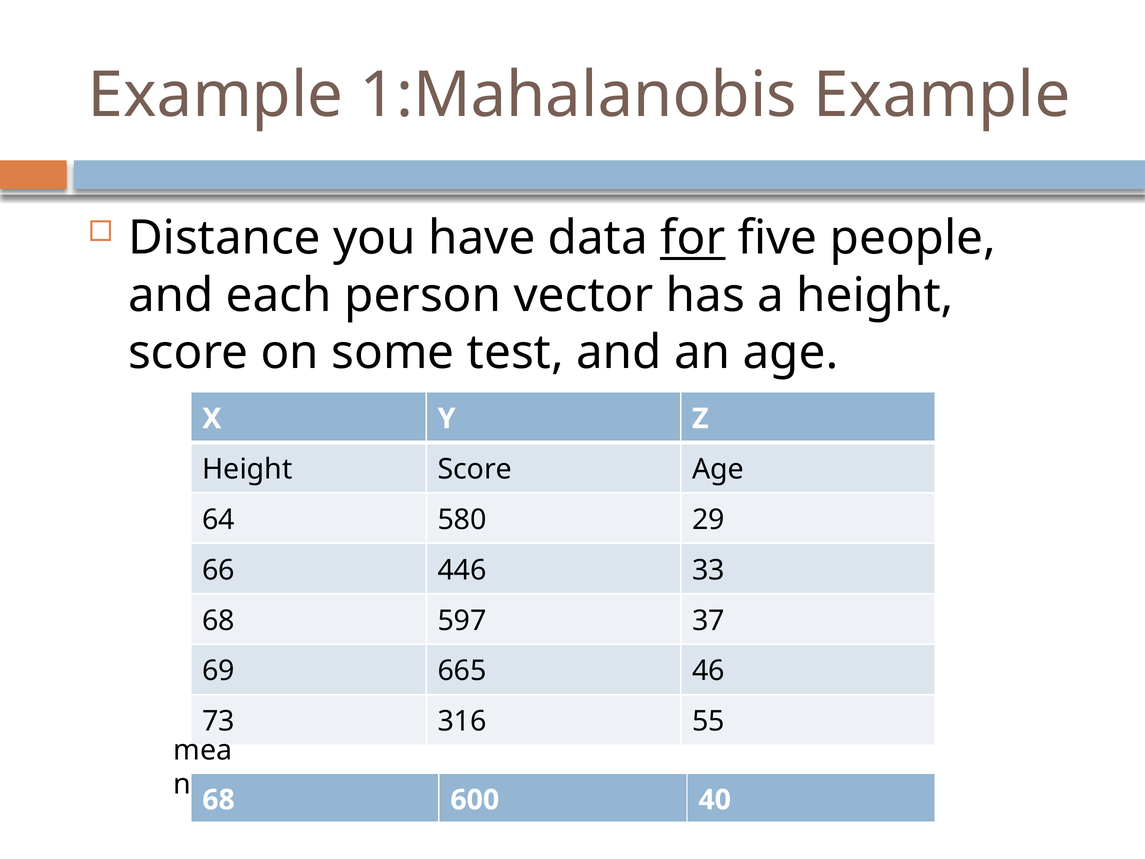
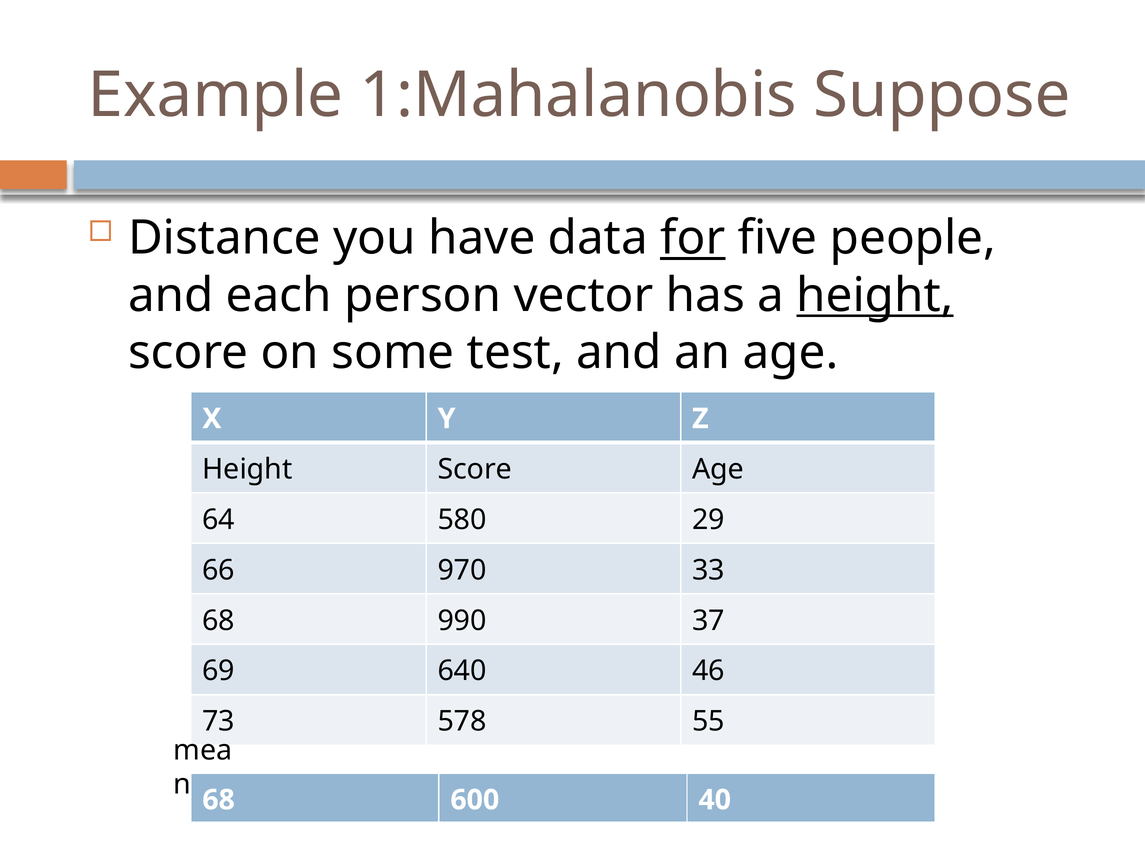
1:Mahalanobis Example: Example -> Suppose (942, 95)
height underline: none -> present (875, 295)
446: 446 -> 970 (462, 570)
597: 597 -> 990 (462, 620)
665: 665 -> 640 (462, 671)
316: 316 -> 578 (462, 721)
